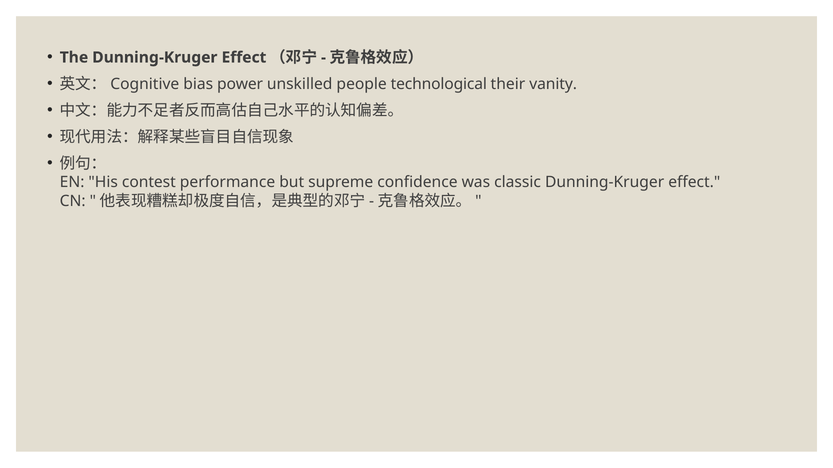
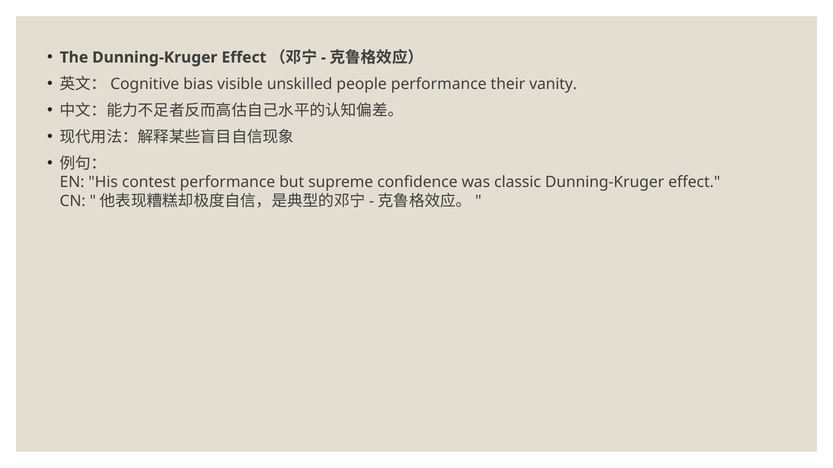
power: power -> visible (240, 84)
people technological: technological -> performance (439, 84)
